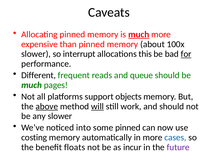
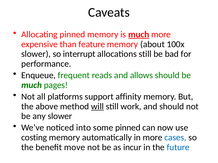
than pinned: pinned -> feature (92, 44)
allocations this: this -> still (145, 54)
for underline: present -> none (186, 54)
Different: Different -> Enqueue (38, 76)
queue: queue -> allows (141, 76)
objects: objects -> affinity (129, 97)
above underline: present -> none (47, 107)
floats: floats -> move (75, 148)
future colour: purple -> blue (178, 148)
